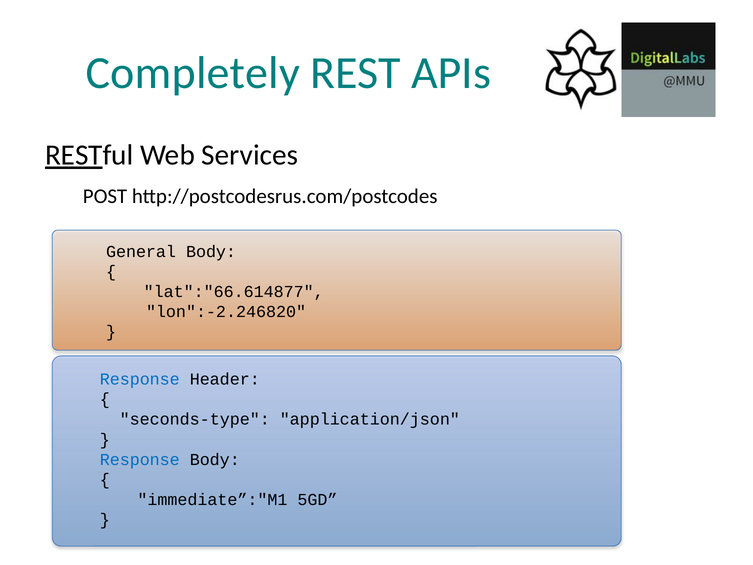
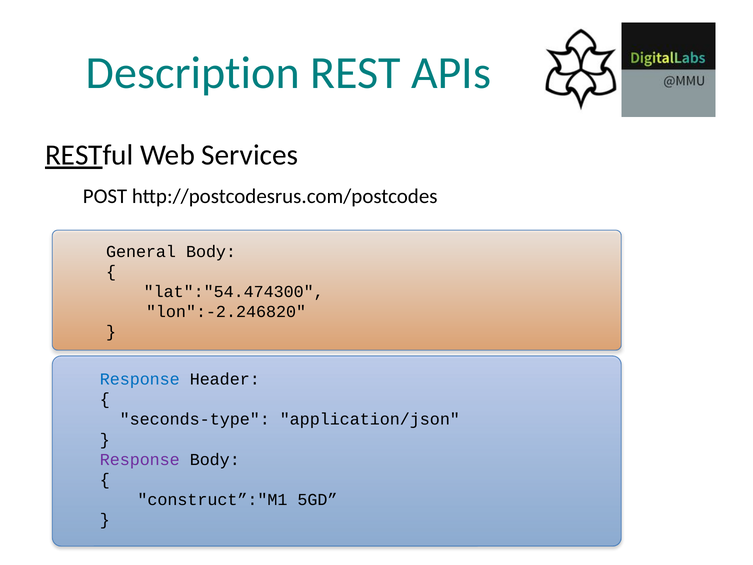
Completely: Completely -> Description (193, 73)
lat":"66.614877: lat":"66.614877 -> lat":"54.474300 (234, 292)
Response colour: blue -> purple (140, 459)
immediate”:"M1: immediate”:"M1 -> construct”:"M1 (212, 499)
